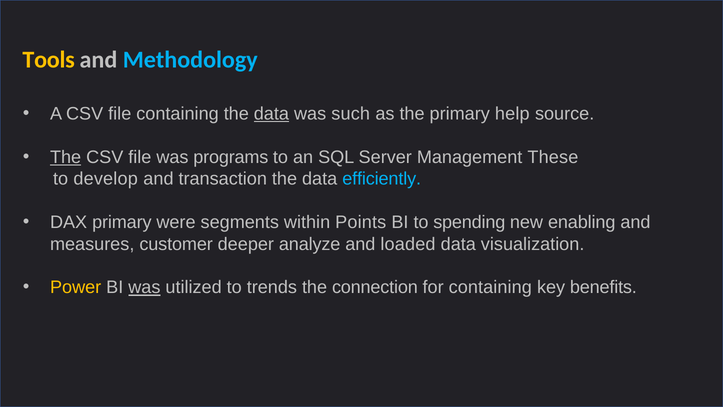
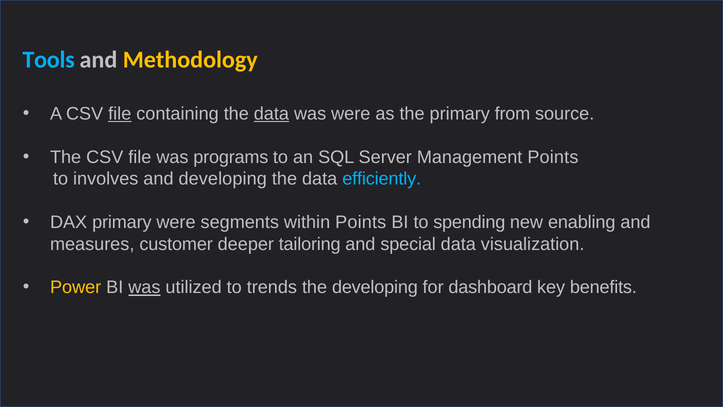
Tools colour: yellow -> light blue (49, 60)
Methodology colour: light blue -> yellow (190, 60)
file underline: none -> present (120, 114)
was such: such -> were (351, 114)
help: help -> from (512, 114)
The underline: present -> none (66, 157)
Management These: These -> Points (553, 157)
develop: develop -> involves (106, 179)
and transaction: transaction -> developing (223, 179)
analyze: analyze -> tailoring (310, 244)
loaded: loaded -> special (408, 244)
the connection: connection -> developing (375, 287)
for containing: containing -> dashboard (490, 287)
